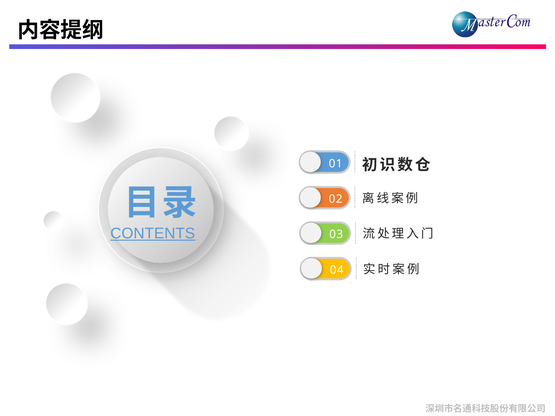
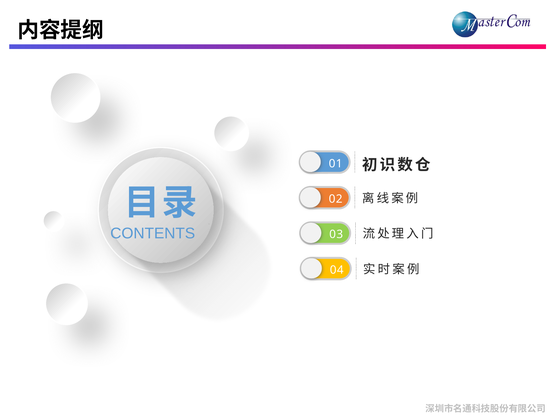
CONTENTS underline: present -> none (153, 234)
